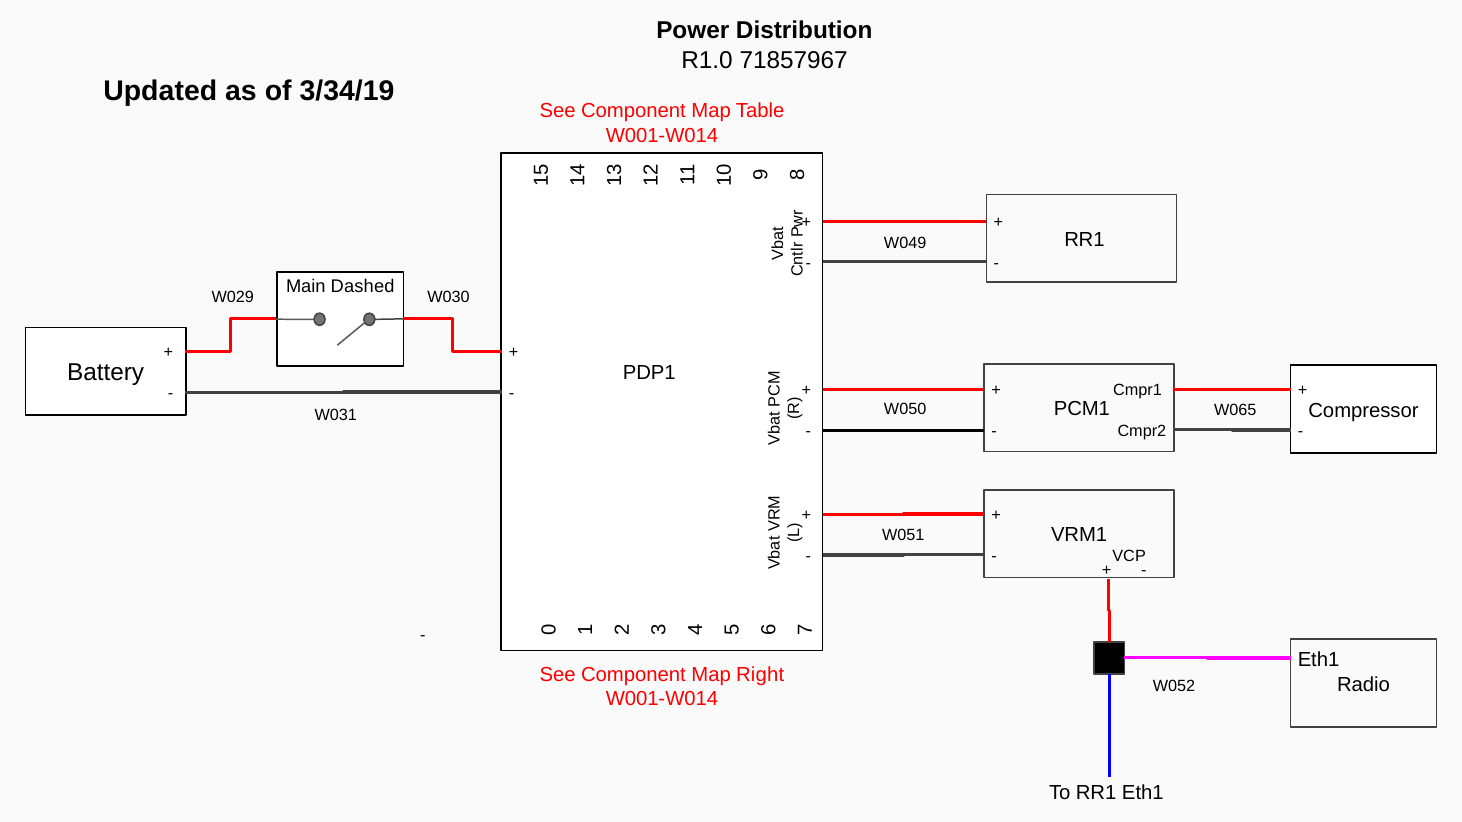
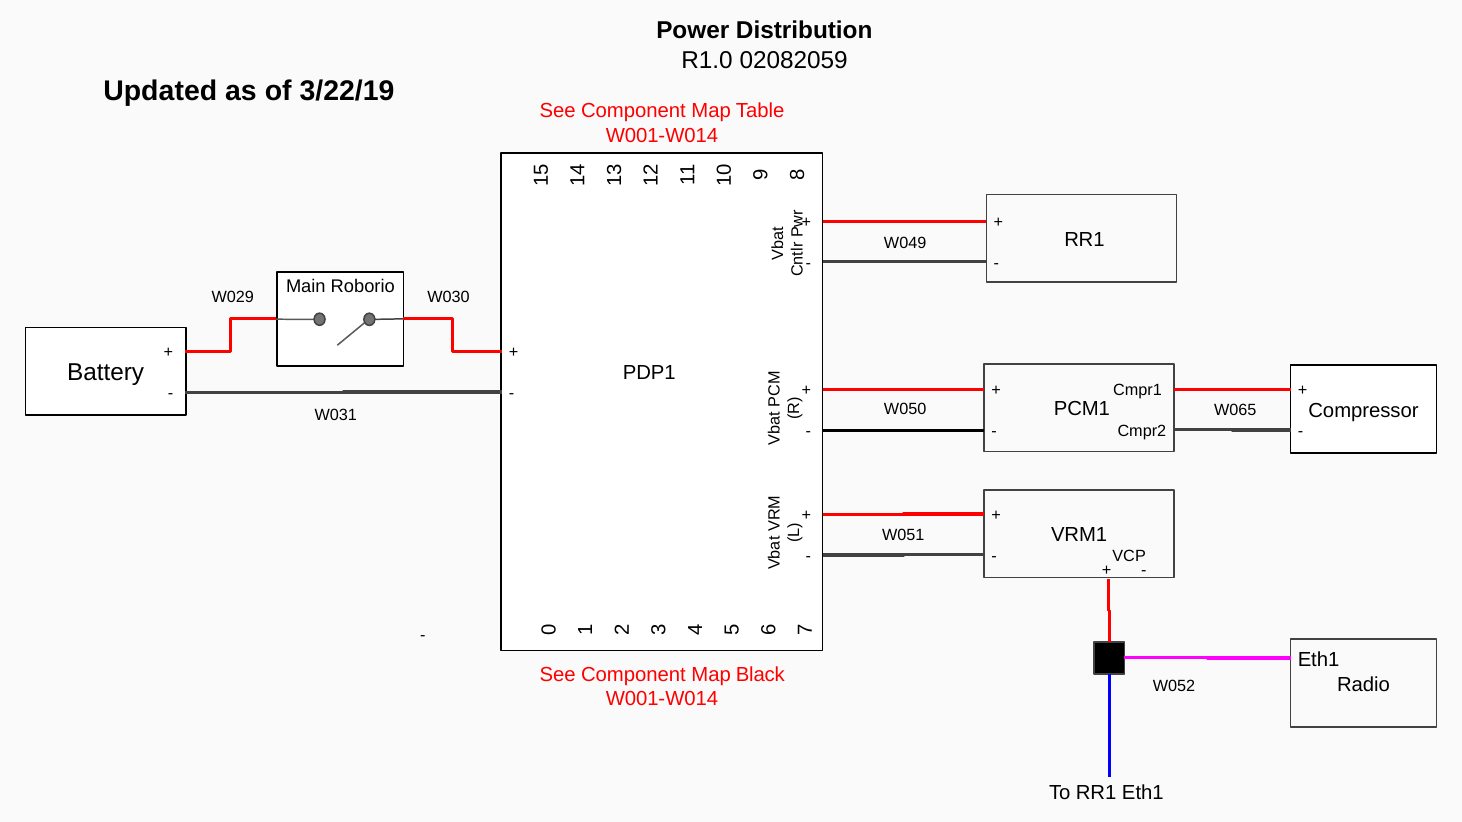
71857967: 71857967 -> 02082059 (794, 60)
3/34/19: 3/34/19 -> 3/22/19 (347, 91)
Dashed: Dashed -> Roborio (363, 287)
Right: Right -> Black (760, 675)
